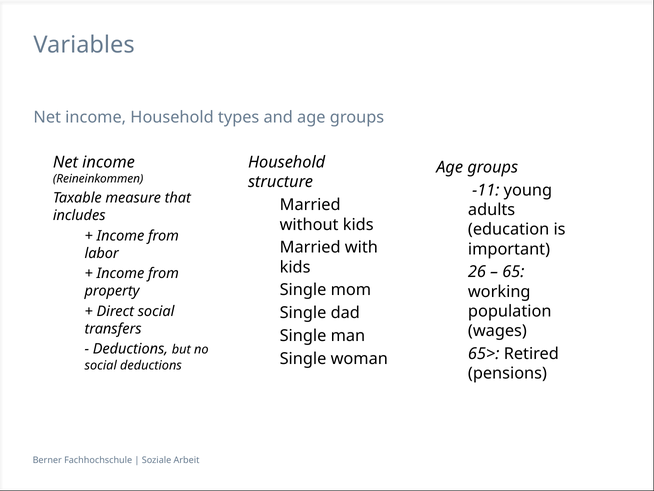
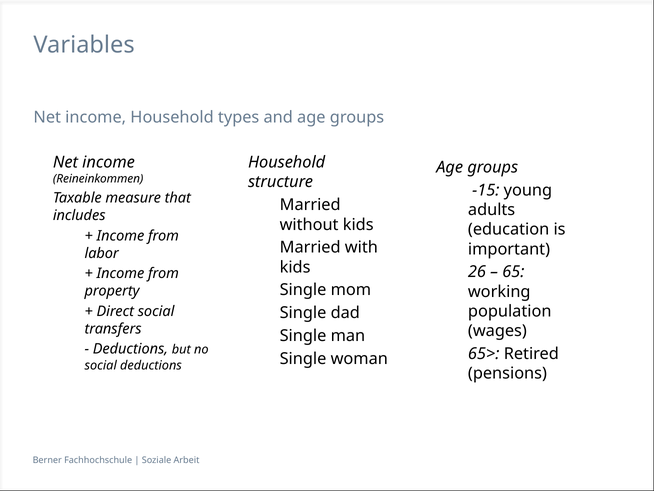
-11: -11 -> -15 (486, 190)
